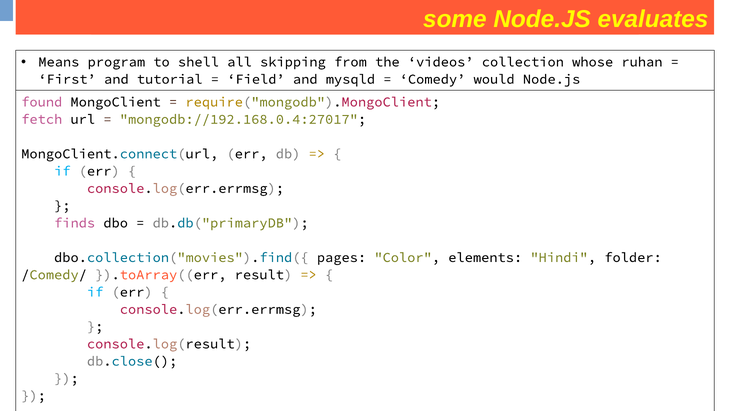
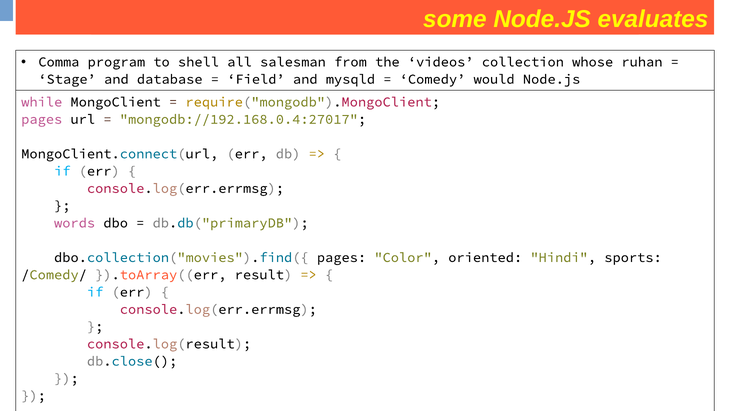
Means: Means -> Comma (59, 62)
skipping: skipping -> salesman (293, 62)
First: First -> Stage (67, 79)
tutorial: tutorial -> database (170, 79)
found: found -> while (42, 102)
fetch: fetch -> pages (42, 119)
finds: finds -> words (75, 223)
elements: elements -> oriented (485, 257)
folder: folder -> sports (633, 257)
